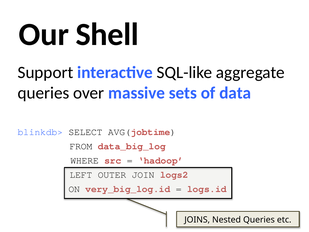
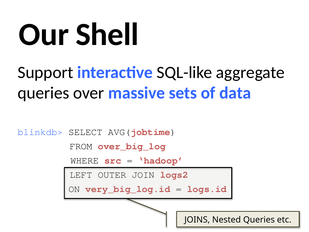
data_big_log: data_big_log -> over_big_log (132, 146)
